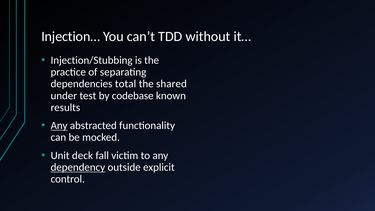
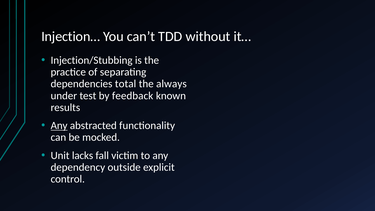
shared: shared -> always (171, 84)
codebase: codebase -> feedback (133, 96)
deck: deck -> lacks (83, 155)
dependency underline: present -> none (78, 167)
